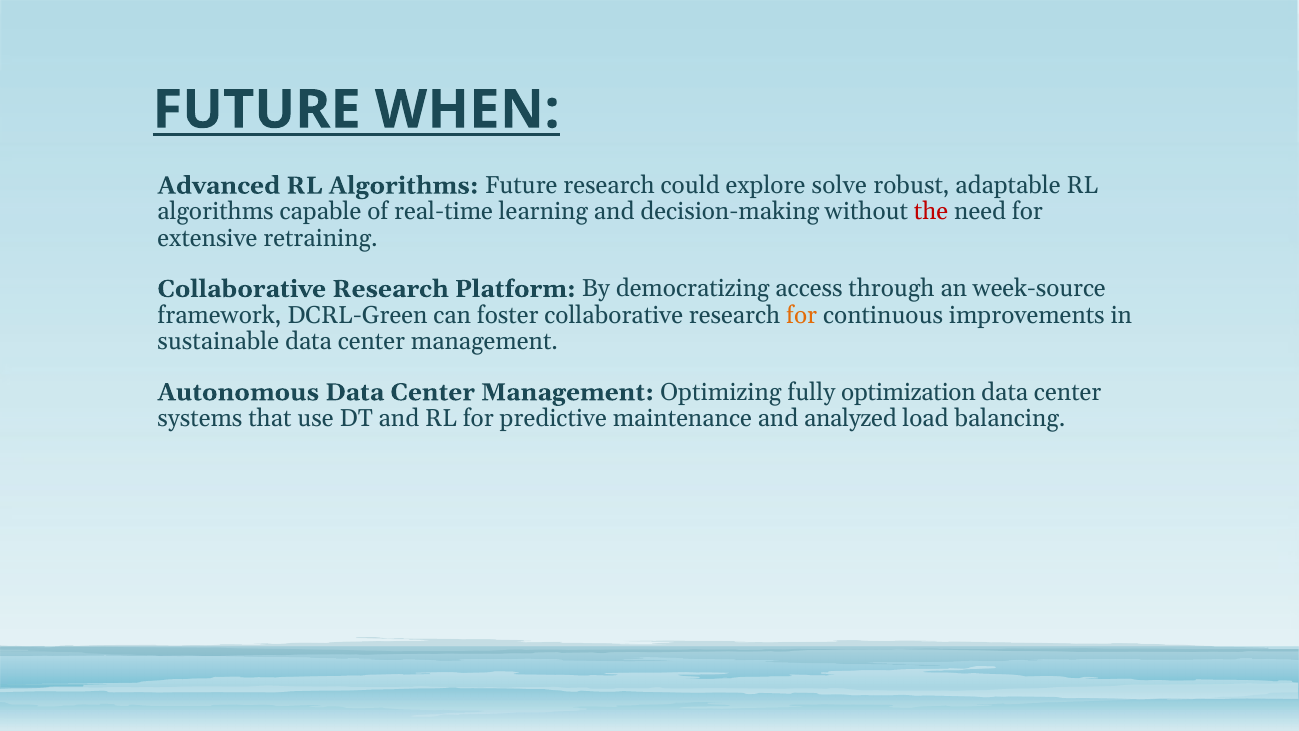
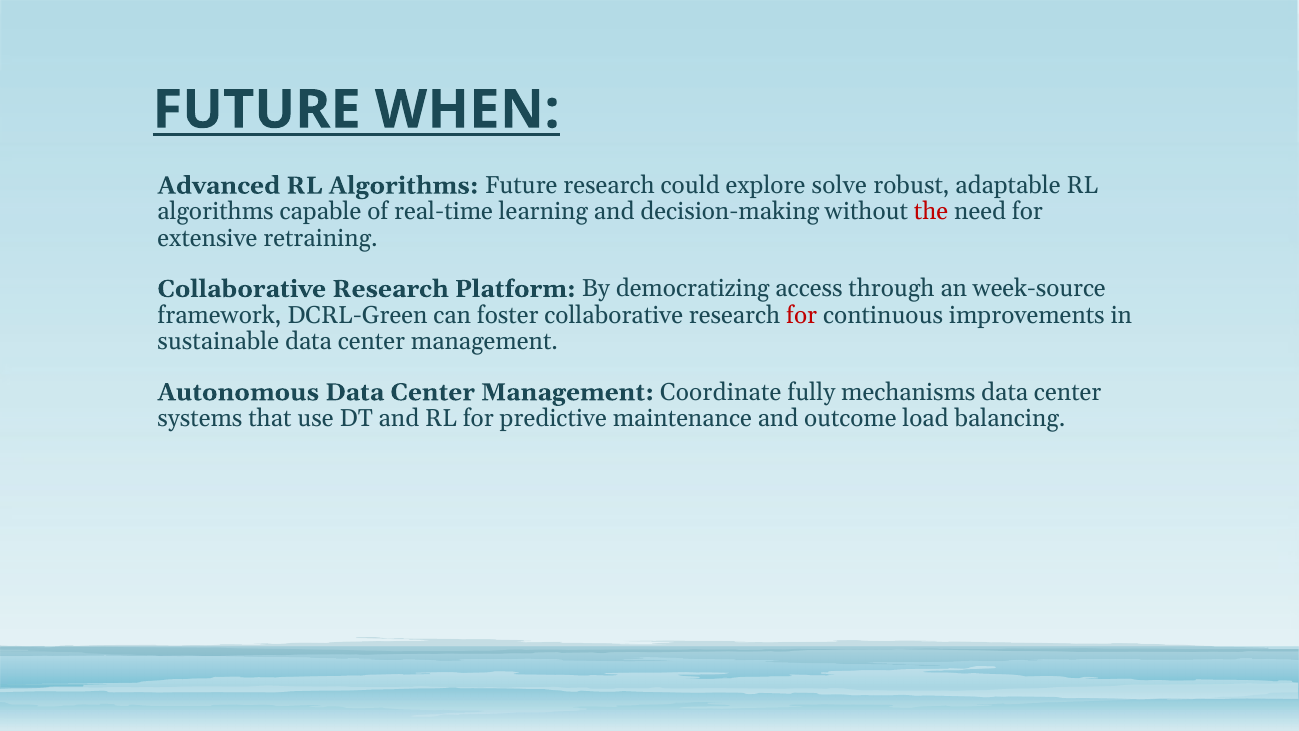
for colour: orange -> red (802, 315)
Optimizing: Optimizing -> Coordinate (721, 392)
optimization: optimization -> mechanisms (908, 392)
analyzed: analyzed -> outcome (850, 418)
